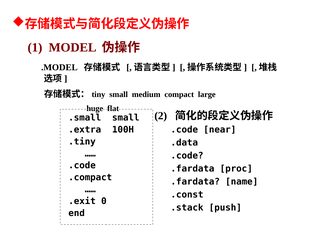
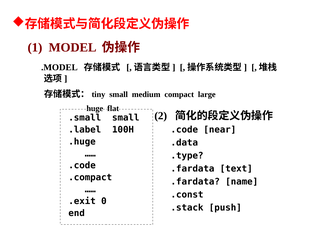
.extra: .extra -> .label (85, 130)
.tiny: .tiny -> .huge (82, 142)
.code: .code -> .type (187, 156)
proc: proc -> text (236, 169)
